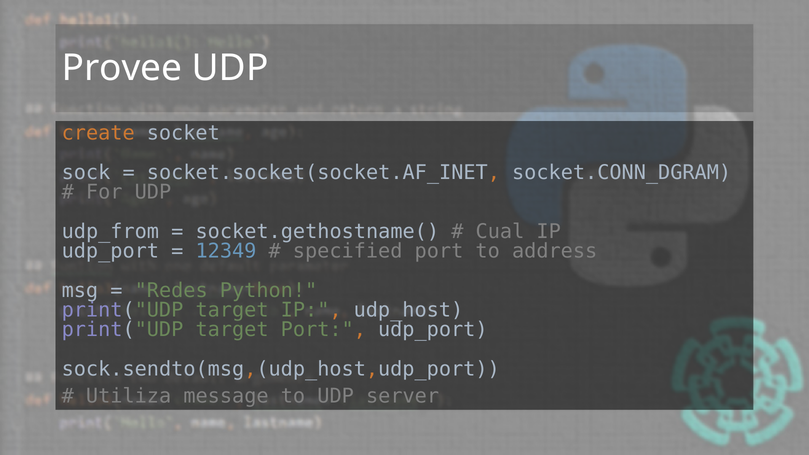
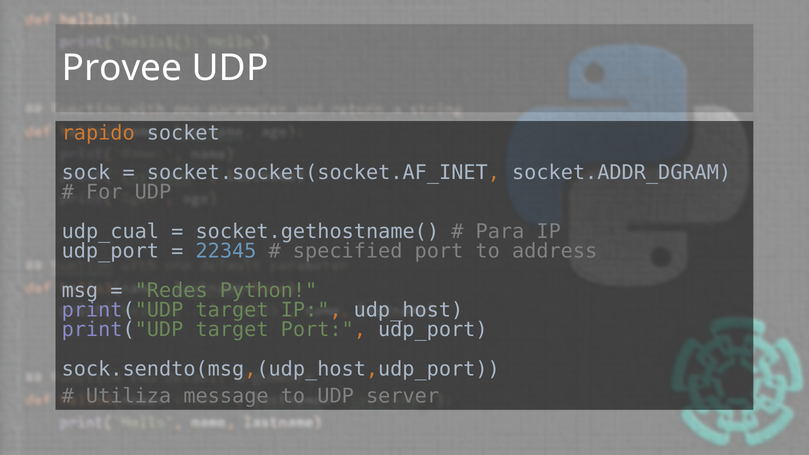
create: create -> rapido (98, 133)
socket.CONN_DGRAM: socket.CONN_DGRAM -> socket.ADDR_DGRAM (622, 173)
udp_from: udp_from -> udp_cual (110, 232)
Cual: Cual -> Para (500, 232)
12349: 12349 -> 22345 (226, 251)
